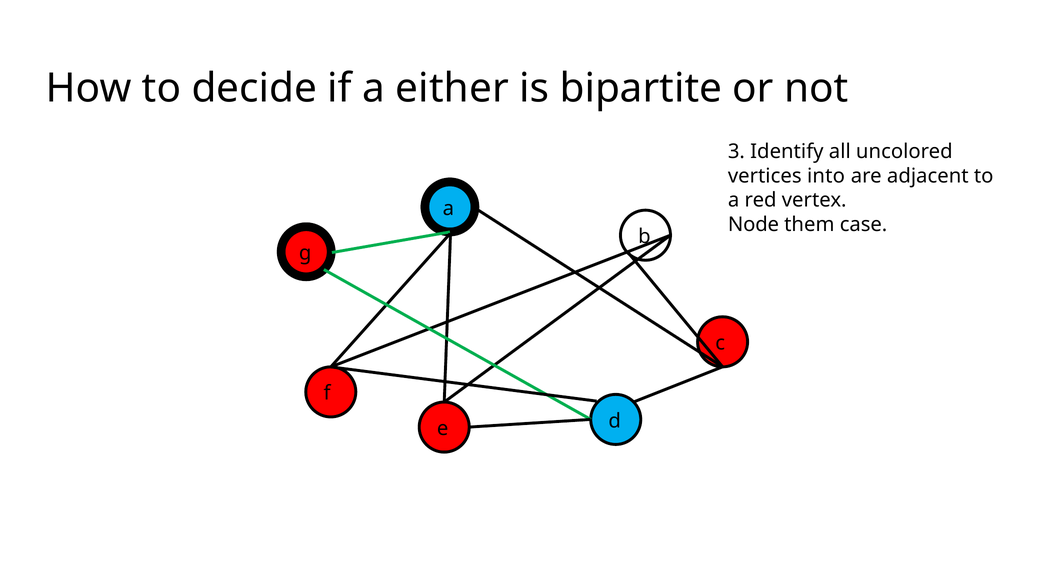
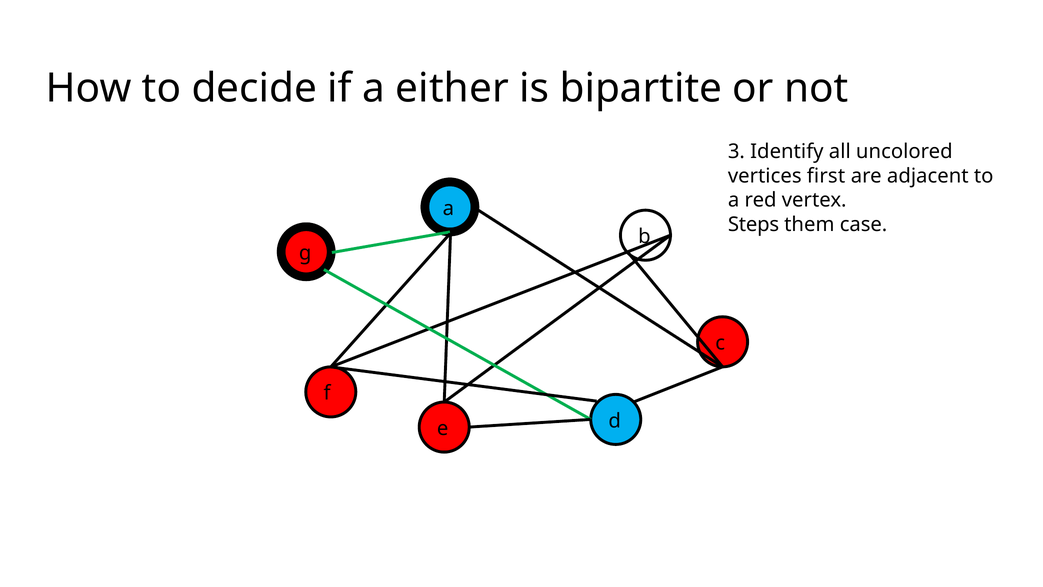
into: into -> first (826, 176)
Node: Node -> Steps (754, 225)
